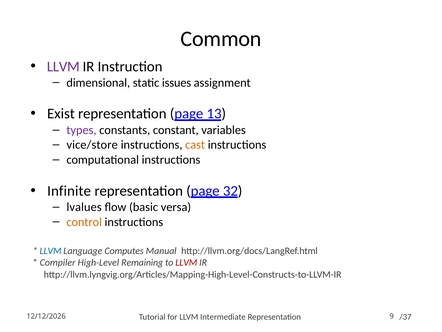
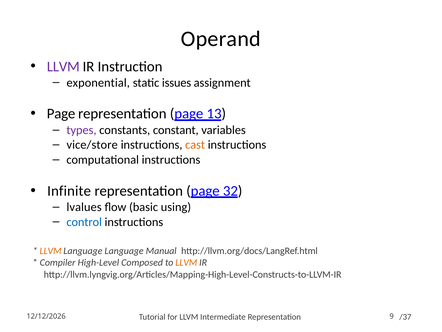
Common: Common -> Operand (221, 39)
dimensional: dimensional -> exponential (98, 82)
Exist: Exist -> Page (61, 114)
versa: versa -> using (176, 207)
control colour: orange -> blue (84, 222)
LLVM colour: blue -> orange (51, 251)
Language Computes: Computes -> Language (124, 251)
Remaining: Remaining -> Composed (142, 262)
LLVM colour: red -> orange (186, 262)
